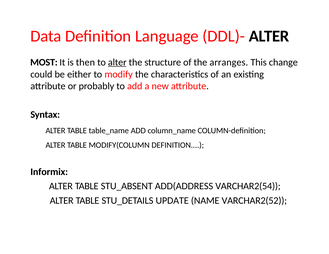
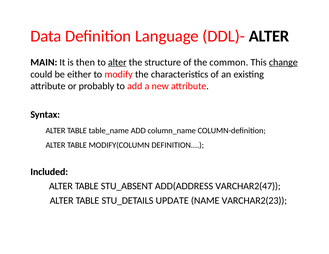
MOST: MOST -> MAIN (44, 62)
arranges: arranges -> common (229, 62)
change underline: none -> present (283, 62)
Informix: Informix -> Included (49, 172)
VARCHAR2(54: VARCHAR2(54 -> VARCHAR2(47 (248, 186)
VARCHAR2(52: VARCHAR2(52 -> VARCHAR2(23 (254, 201)
